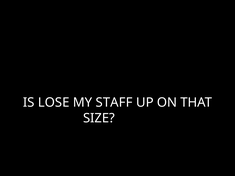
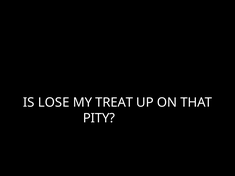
STAFF: STAFF -> TREAT (114, 103)
SIZE: SIZE -> PITY (99, 118)
